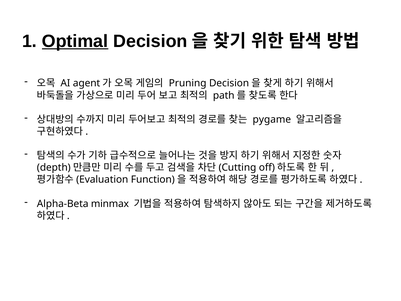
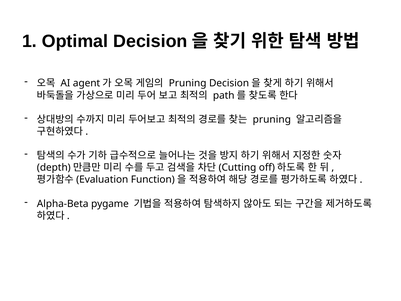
Optimal underline: present -> none (75, 41)
pygame: pygame -> pruning (272, 119)
minmax: minmax -> pygame (110, 204)
